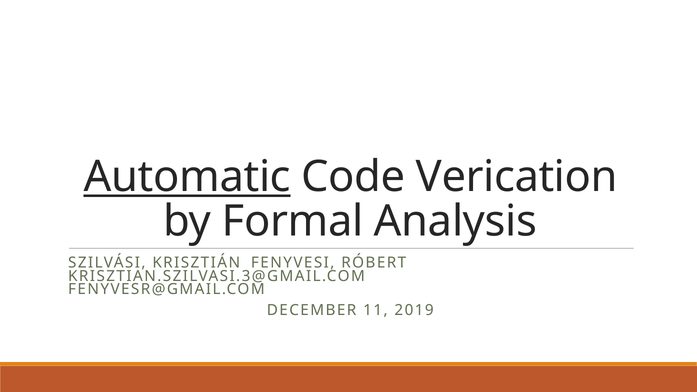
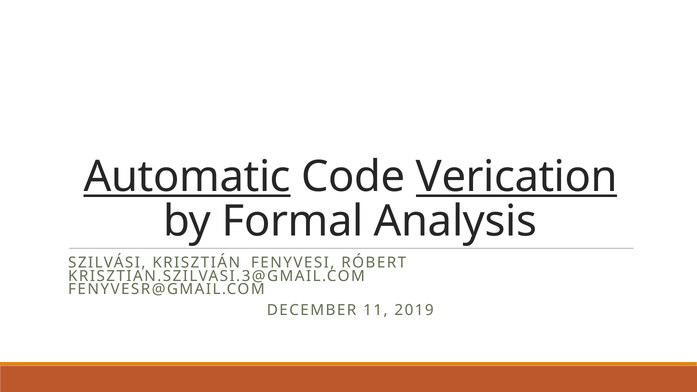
Verication underline: none -> present (517, 177)
